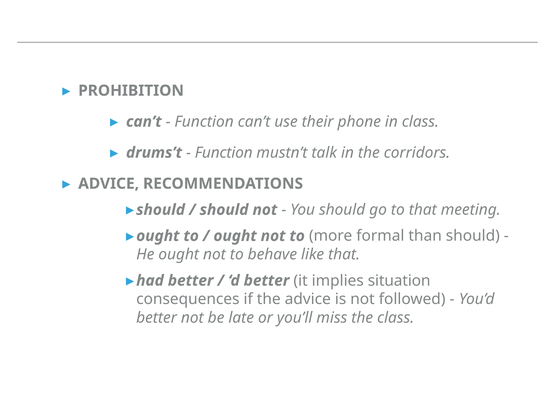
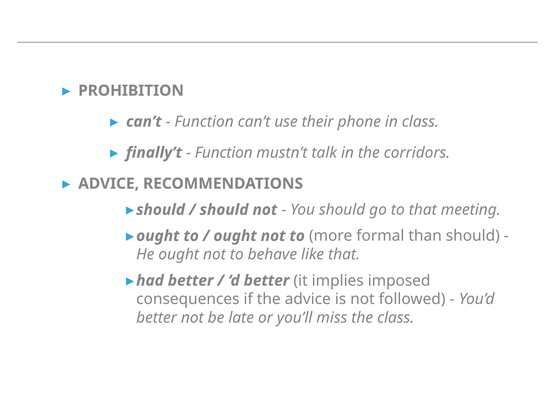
drums’t: drums’t -> finally’t (154, 153)
situation: situation -> imposed (399, 281)
